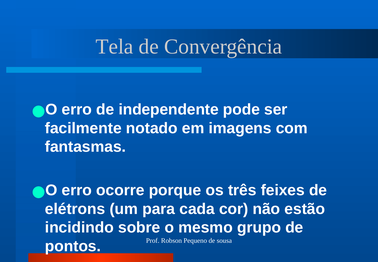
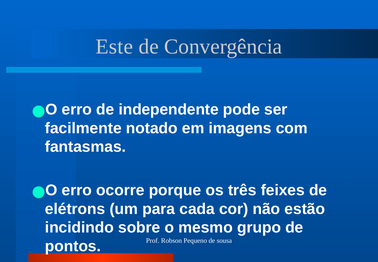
Tela: Tela -> Este (114, 47)
